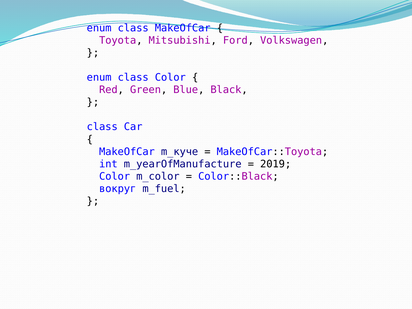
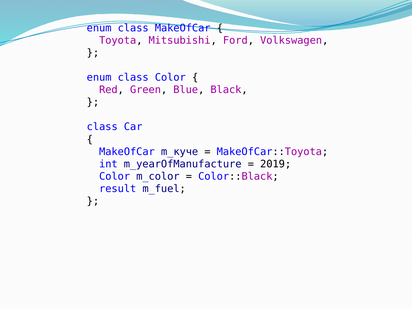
вокруг: вокруг -> result (118, 189)
